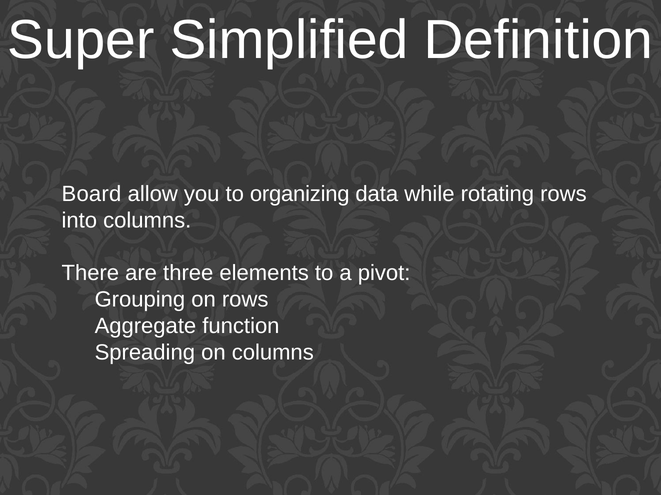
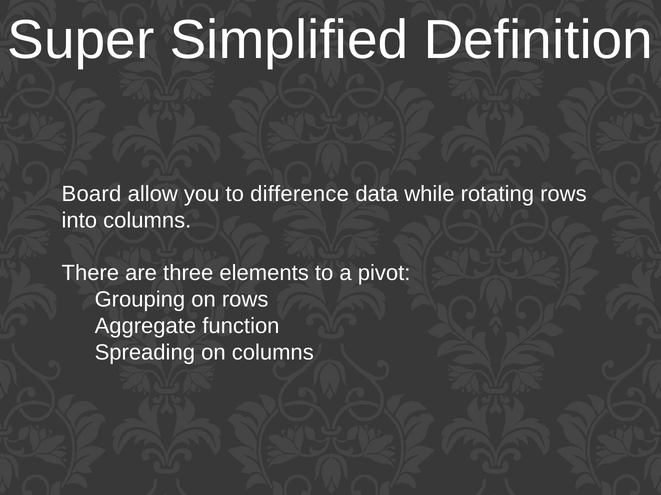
organizing: organizing -> difference (300, 194)
